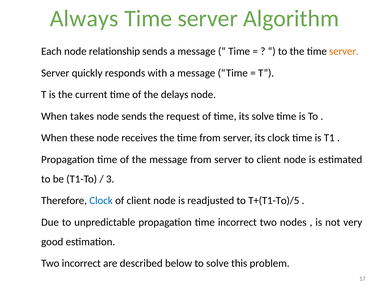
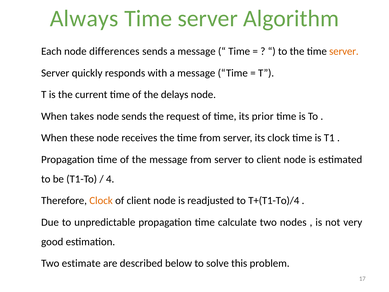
relationship: relationship -> differences (114, 51)
its solve: solve -> prior (263, 116)
3: 3 -> 4 (110, 179)
Clock colour: blue -> orange (101, 200)
T+(T1-To)/5: T+(T1-To)/5 -> T+(T1-To)/4 (274, 200)
time incorrect: incorrect -> calculate (237, 222)
incorrect: incorrect -> estimate (81, 263)
